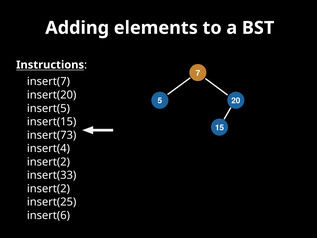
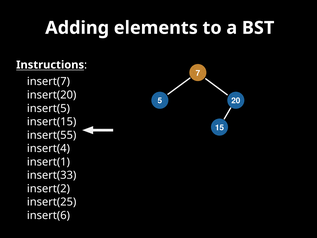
insert(73: insert(73 -> insert(55 (52, 135)
insert(2: insert(2 -> insert(1 (48, 162)
